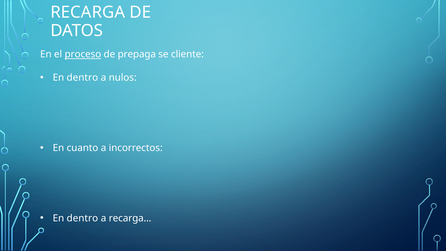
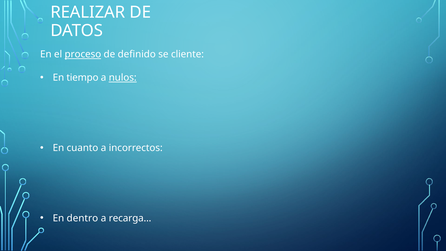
RECARGA: RECARGA -> REALIZAR (88, 12)
prepaga: prepaga -> definido (137, 54)
dentro: dentro -> tiempo (82, 78)
nulos underline: none -> present (123, 78)
